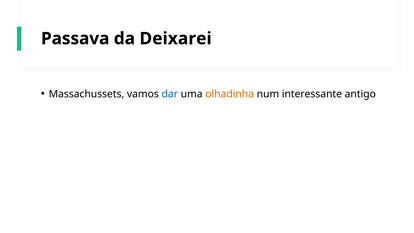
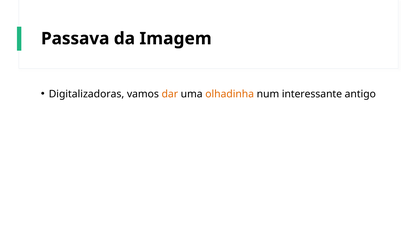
Deixarei: Deixarei -> Imagem (176, 39)
Massachussets: Massachussets -> Digitalizadoras (86, 94)
dar colour: blue -> orange (170, 94)
